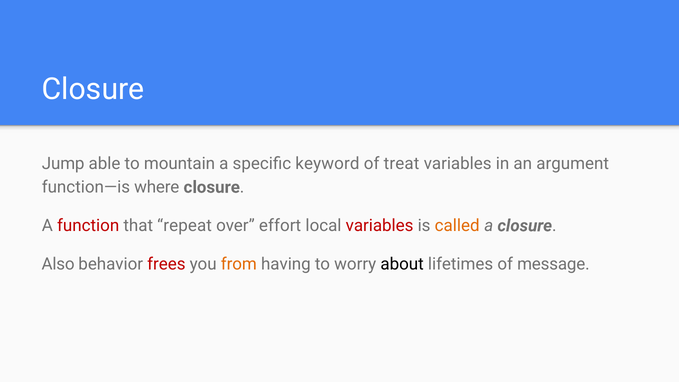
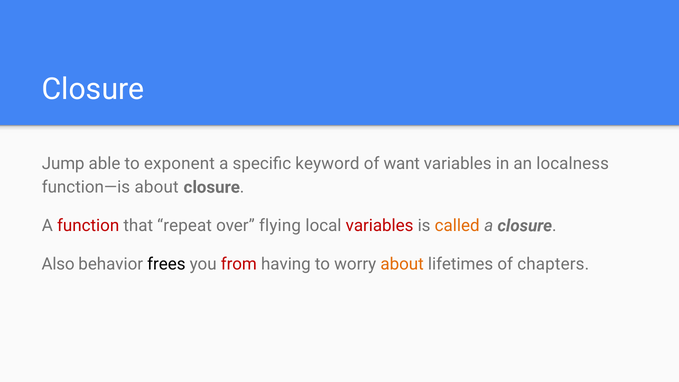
mountain: mountain -> exponent (179, 164)
treat: treat -> want (402, 164)
argument: argument -> localness (573, 164)
function—is where: where -> about (157, 187)
effort: effort -> flying (280, 226)
frees colour: red -> black (166, 264)
from colour: orange -> red (239, 264)
about colour: black -> orange (402, 264)
message: message -> chapters (553, 264)
